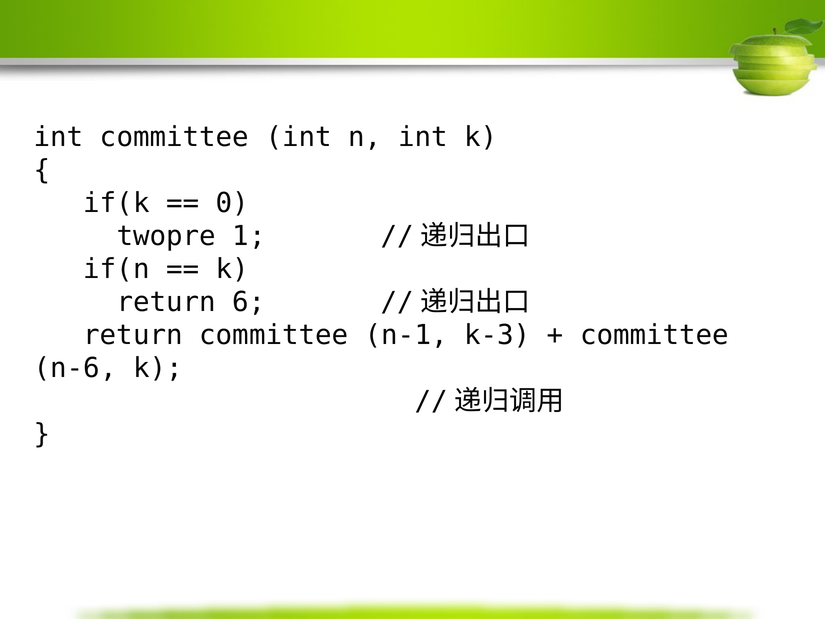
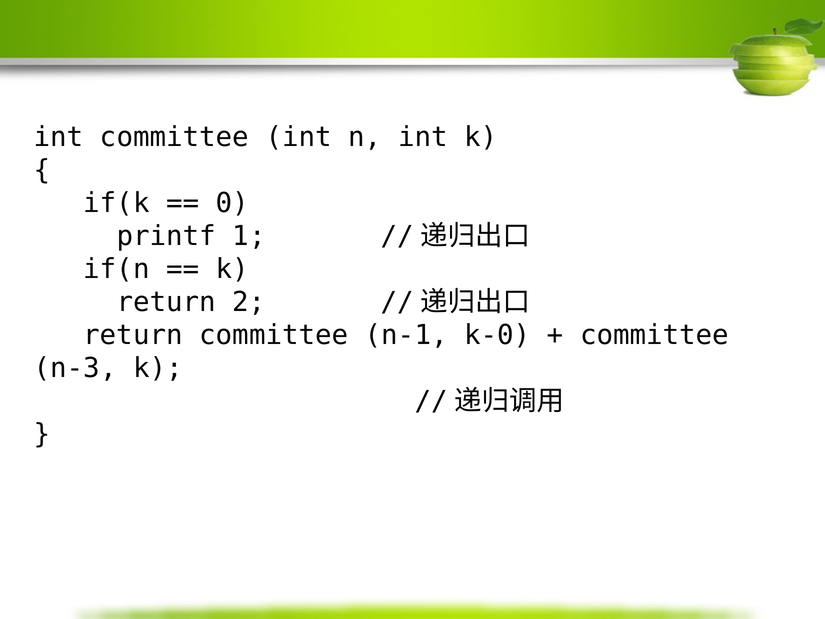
twopre: twopre -> printf (166, 236)
6: 6 -> 2 (249, 302)
k-3: k-3 -> k-0 (497, 335)
n-6: n-6 -> n-3 (75, 368)
